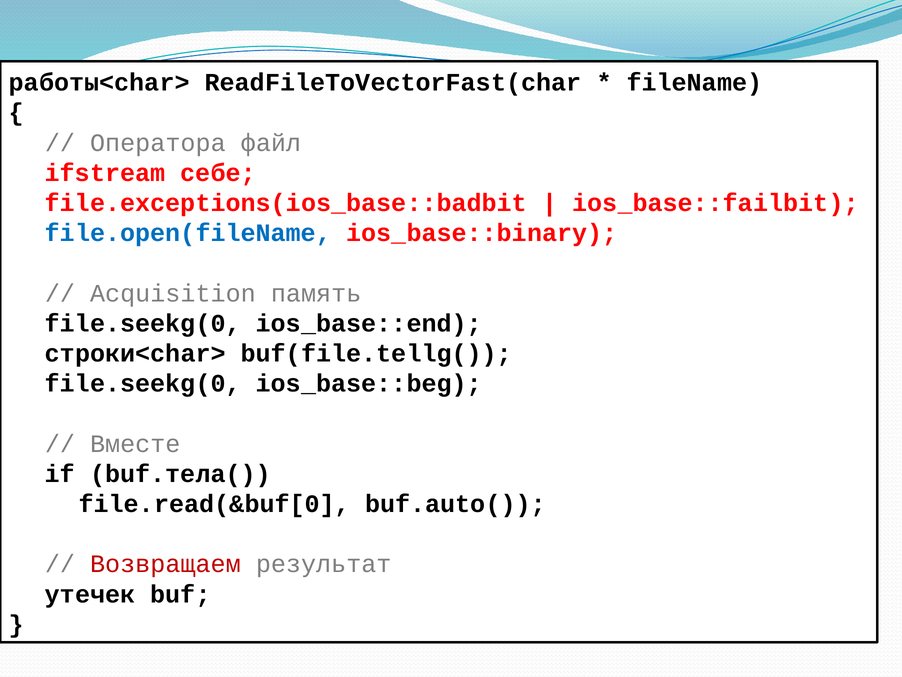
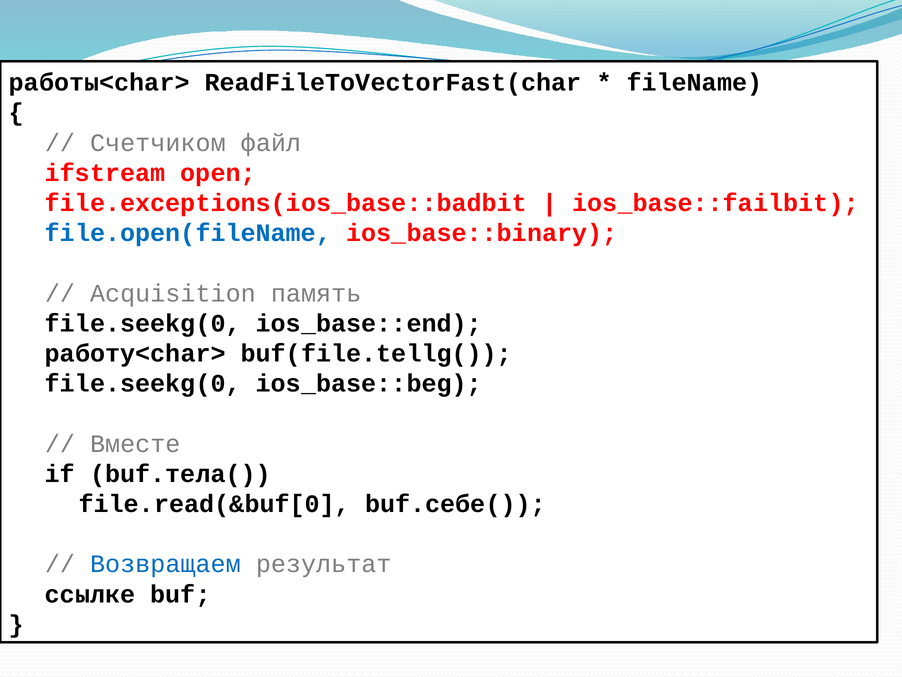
Оператора: Оператора -> Счетчиком (158, 143)
себе: себе -> open (218, 173)
строки<char>: строки<char> -> работу<char> (135, 353)
buf.auto(: buf.auto( -> buf.себе( (455, 504)
Возвращаем colour: red -> blue (165, 564)
утечек: утечек -> ссылке (90, 594)
